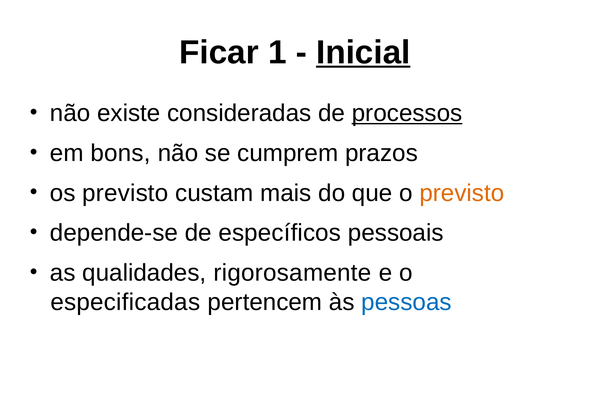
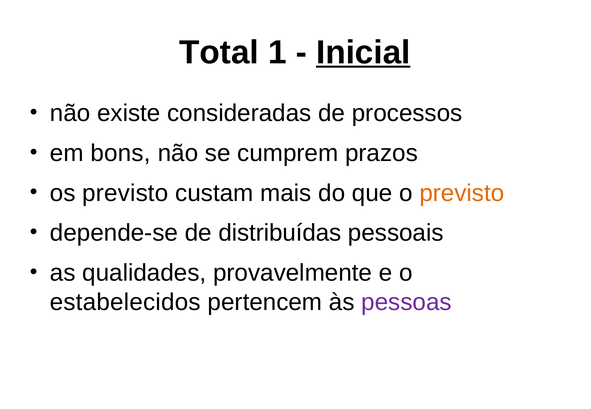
Ficar: Ficar -> Total (219, 52)
processos underline: present -> none (407, 113)
específicos: específicos -> distribuídas (280, 233)
rigorosamente: rigorosamente -> provavelmente (293, 273)
especificadas: especificadas -> estabelecidos (125, 302)
pessoas colour: blue -> purple (406, 302)
